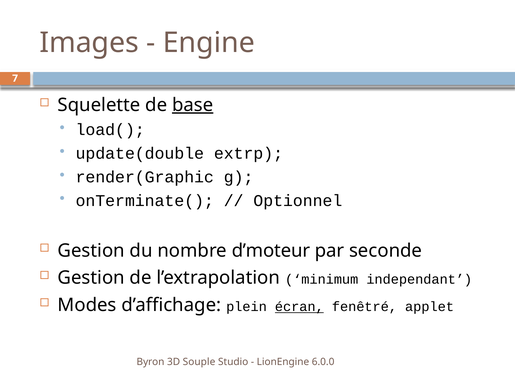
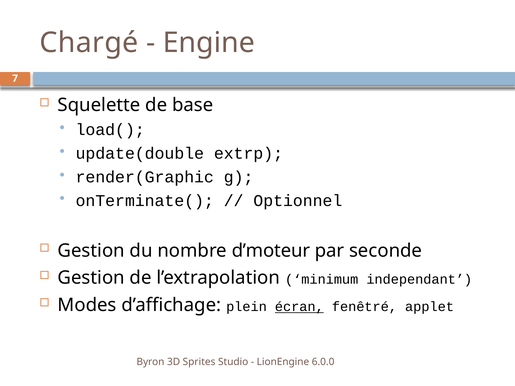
Images: Images -> Chargé (89, 43)
base underline: present -> none (193, 105)
Souple: Souple -> Sprites (199, 362)
